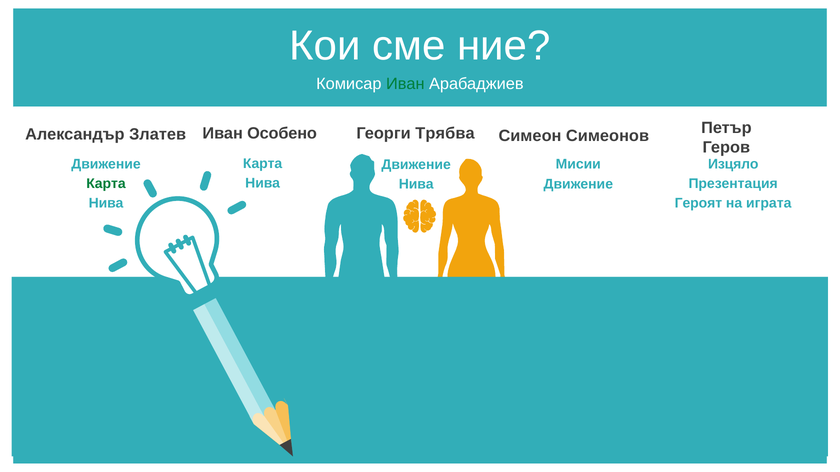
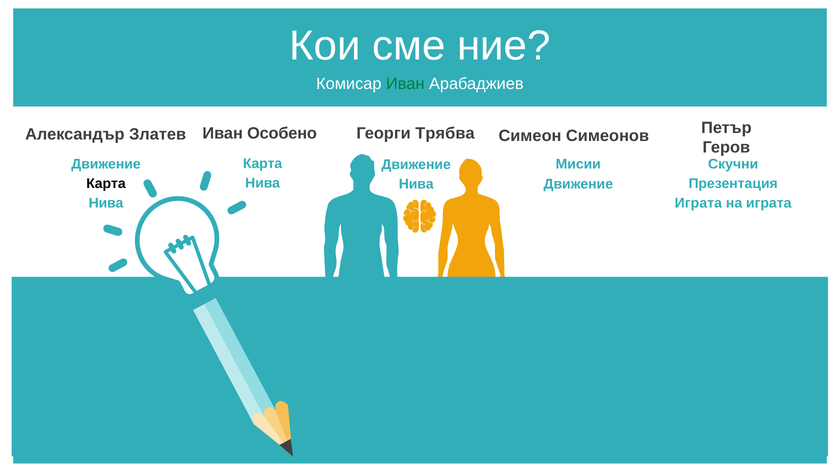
Изцяло: Изцяло -> Скучни (733, 164)
Карта colour: green -> black (106, 184)
Героят: Героят -> Играта (698, 204)
